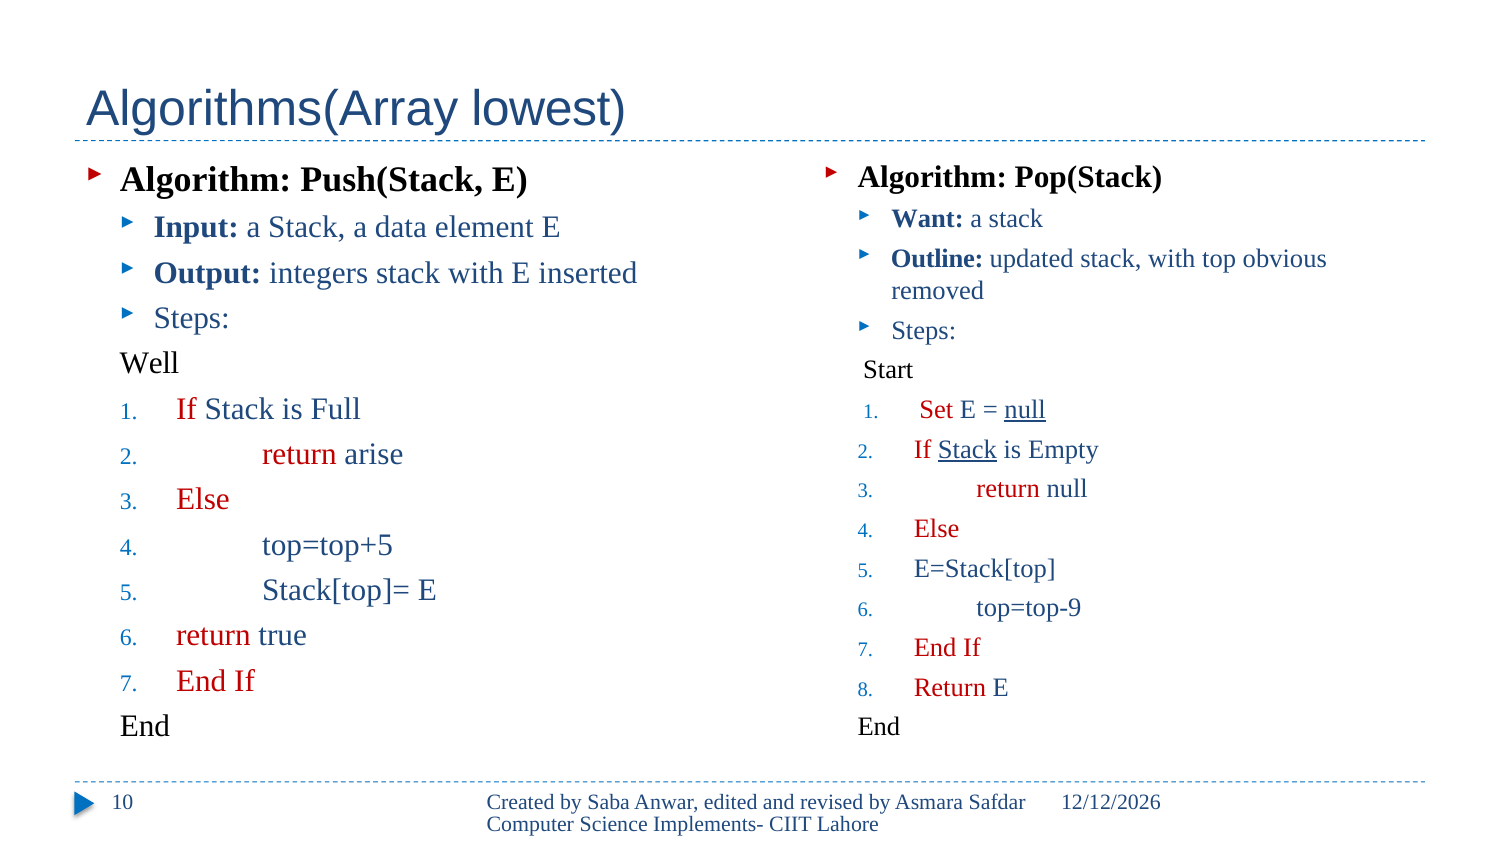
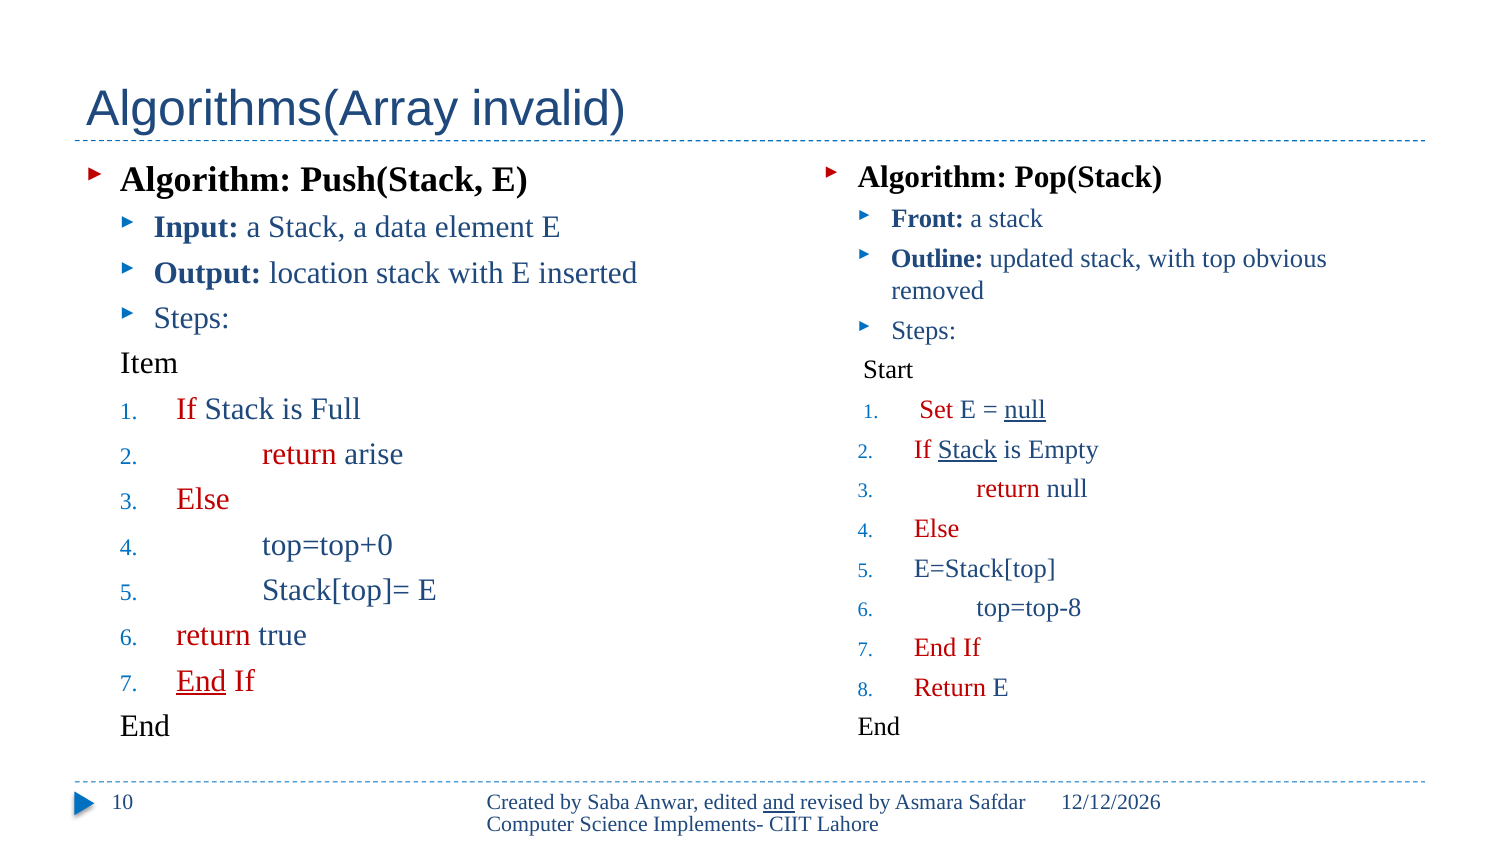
lowest: lowest -> invalid (549, 109)
Want: Want -> Front (928, 219)
integers: integers -> location (319, 273)
Well: Well -> Item (149, 363)
top=top+5: top=top+5 -> top=top+0 (328, 545)
top=top-9: top=top-9 -> top=top-8 (1029, 608)
End underline: none -> present (201, 680)
and underline: none -> present (779, 802)
